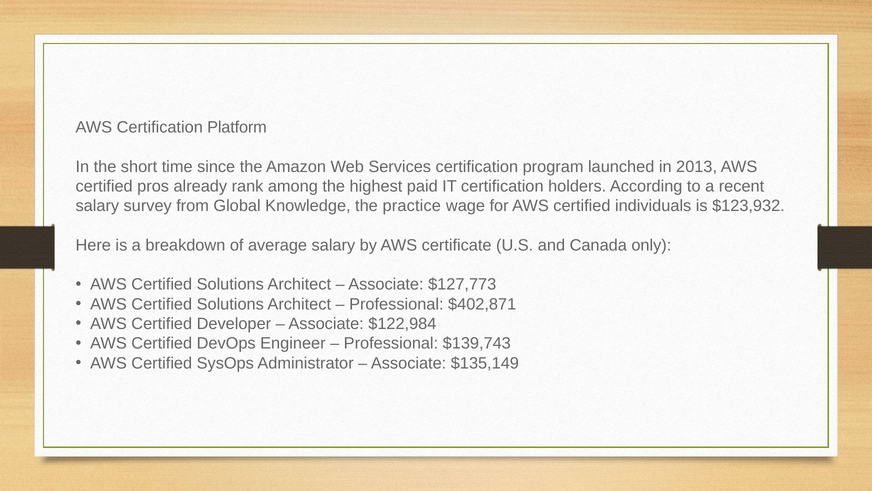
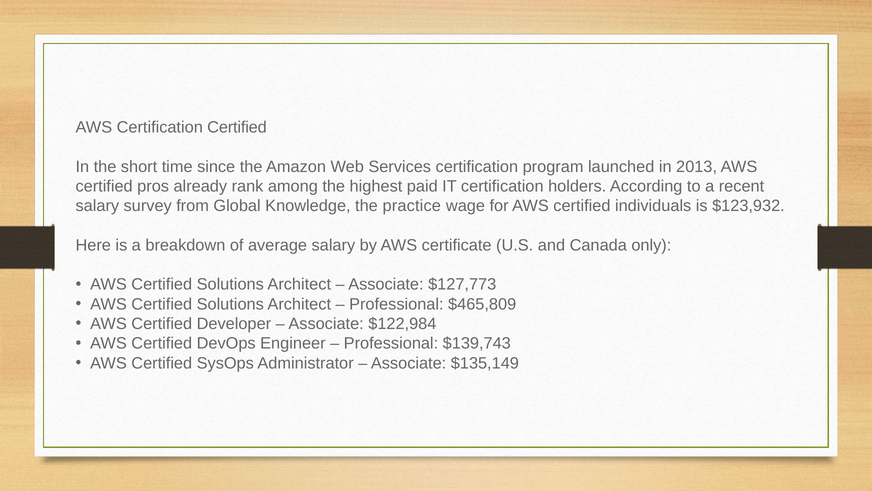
Certification Platform: Platform -> Certified (237, 127)
$402,871: $402,871 -> $465,809 (482, 304)
